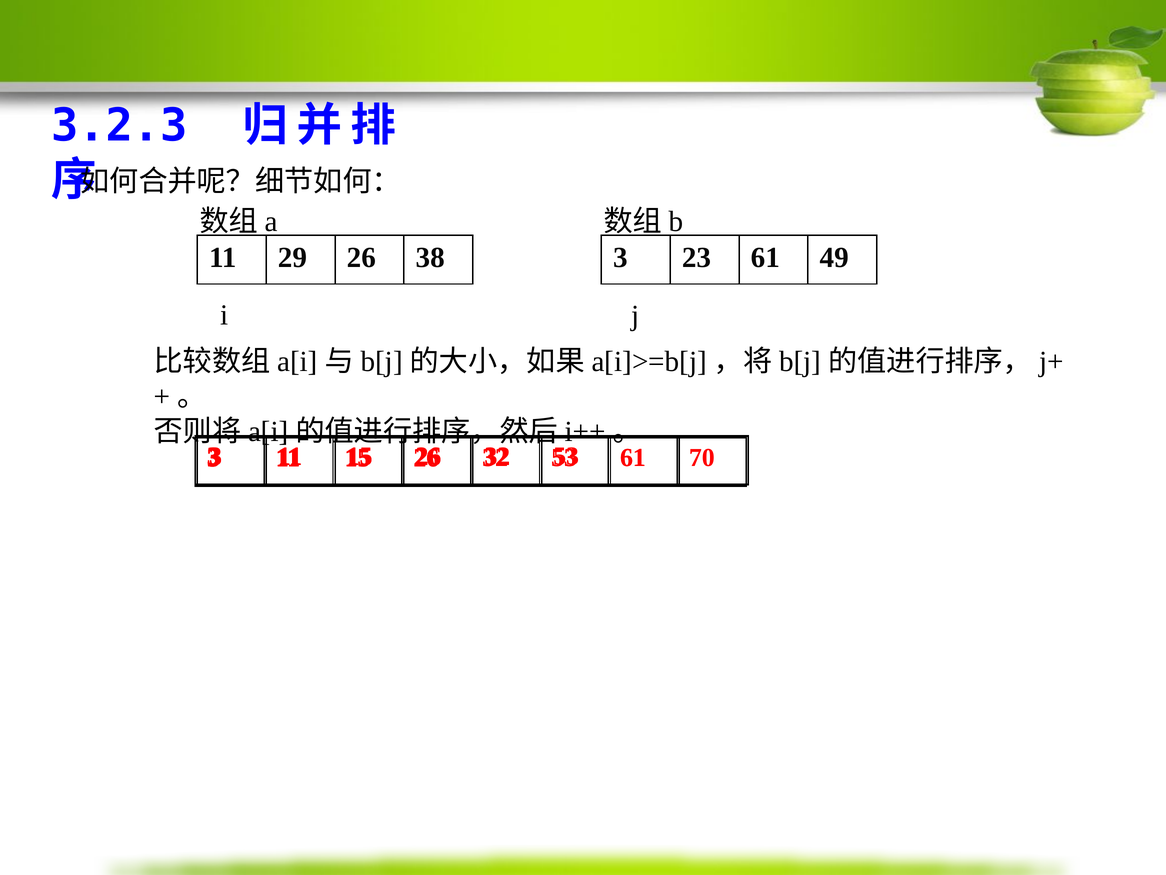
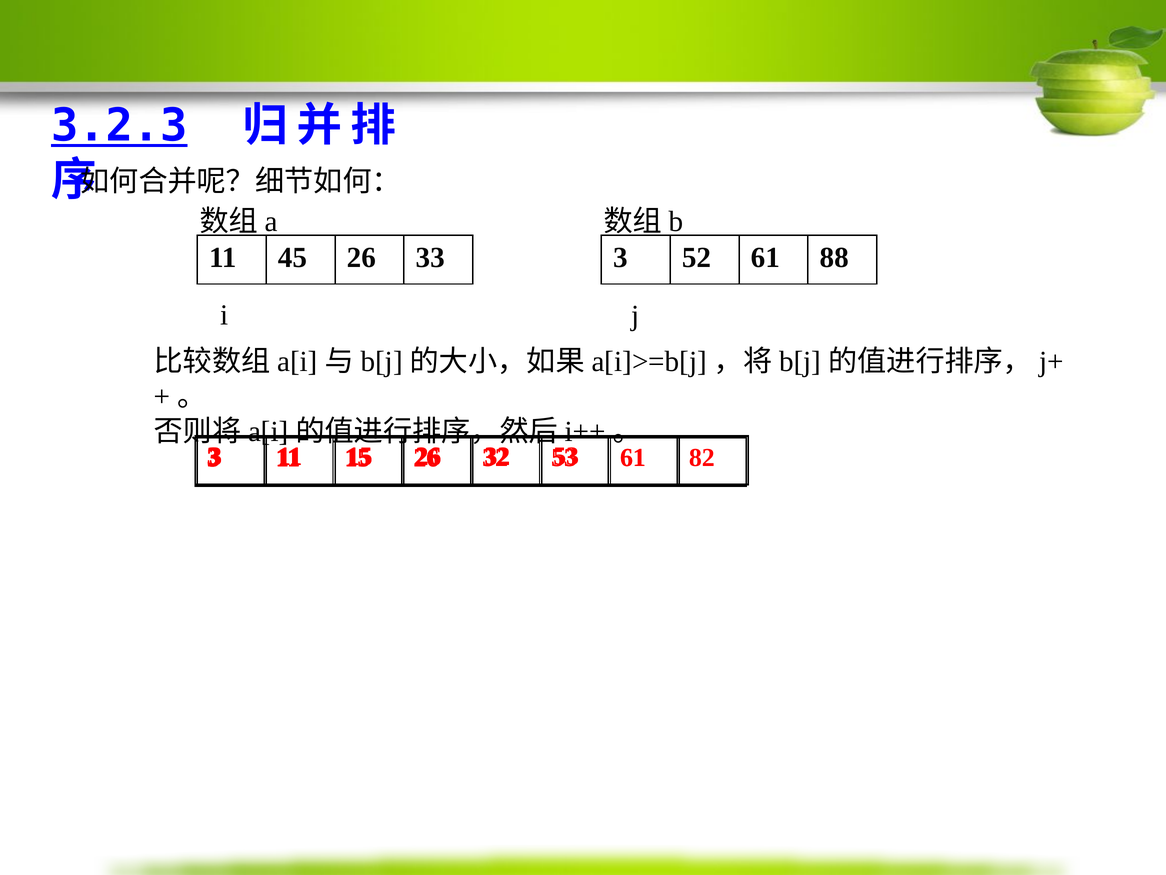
3.2.3 underline: none -> present (119, 126)
29: 29 -> 45 (292, 257)
38: 38 -> 33 (430, 257)
23: 23 -> 52 (696, 257)
49: 49 -> 88 (834, 257)
70: 70 -> 82 (702, 458)
